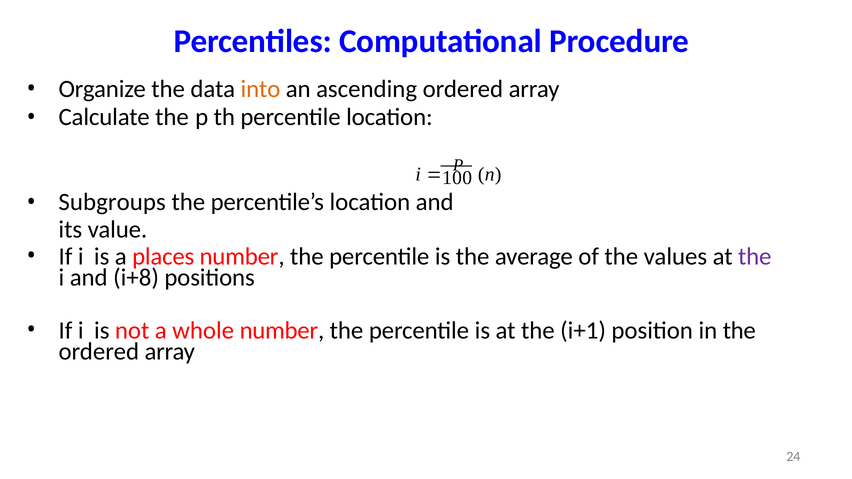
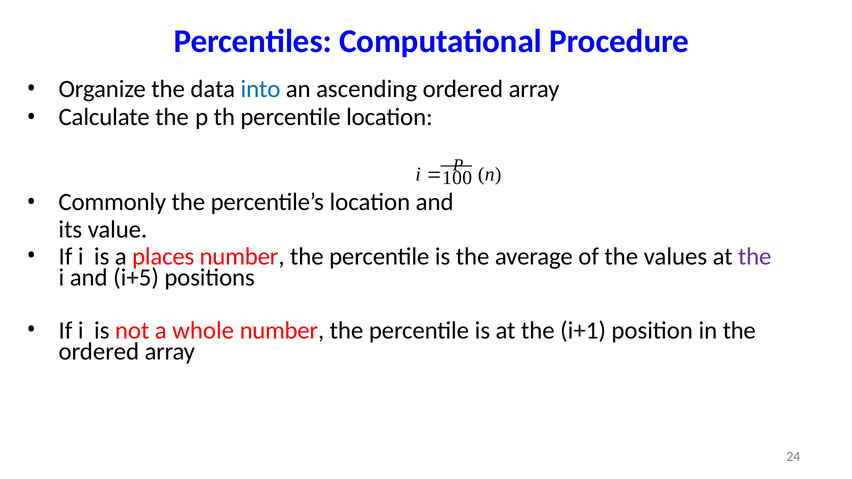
into colour: orange -> blue (261, 89)
Subgroups: Subgroups -> Commonly (112, 202)
i+8: i+8 -> i+5 (136, 278)
